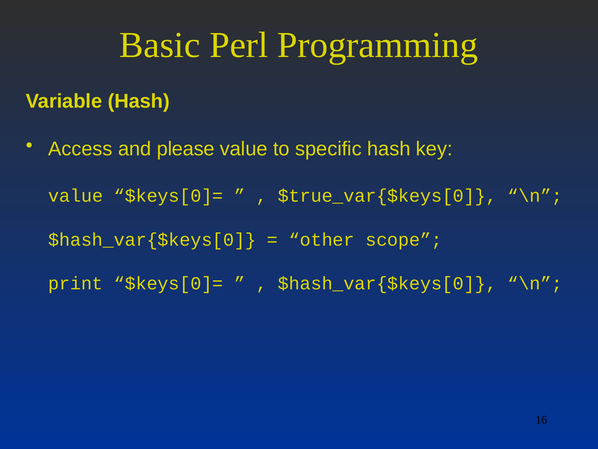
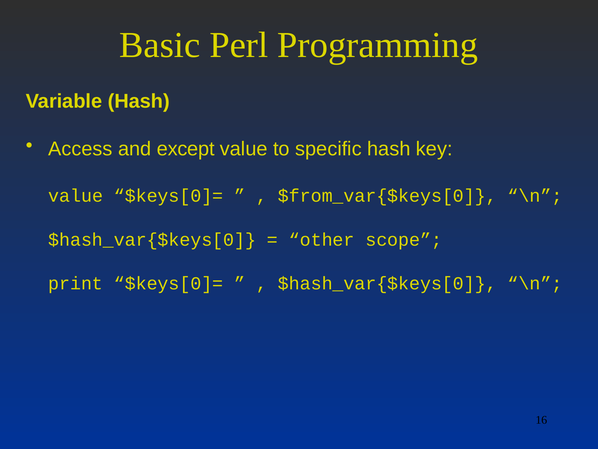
please: please -> except (186, 149)
$true_var{$keys[0: $true_var{$keys[0 -> $from_var{$keys[0 (387, 196)
